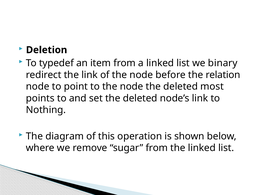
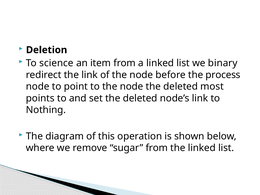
typedef: typedef -> science (56, 63)
relation: relation -> process (223, 75)
